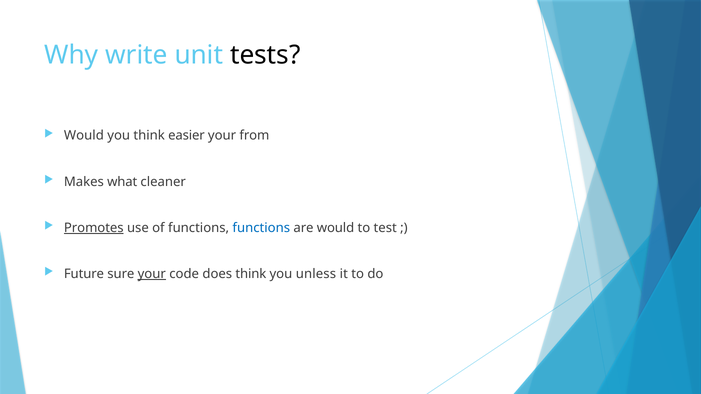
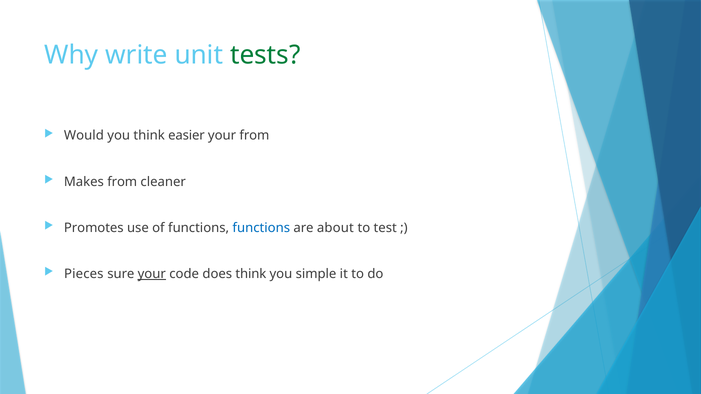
tests colour: black -> green (265, 55)
Makes what: what -> from (122, 182)
Promotes underline: present -> none (94, 228)
are would: would -> about (335, 228)
Future: Future -> Pieces (84, 274)
unless: unless -> simple (316, 274)
